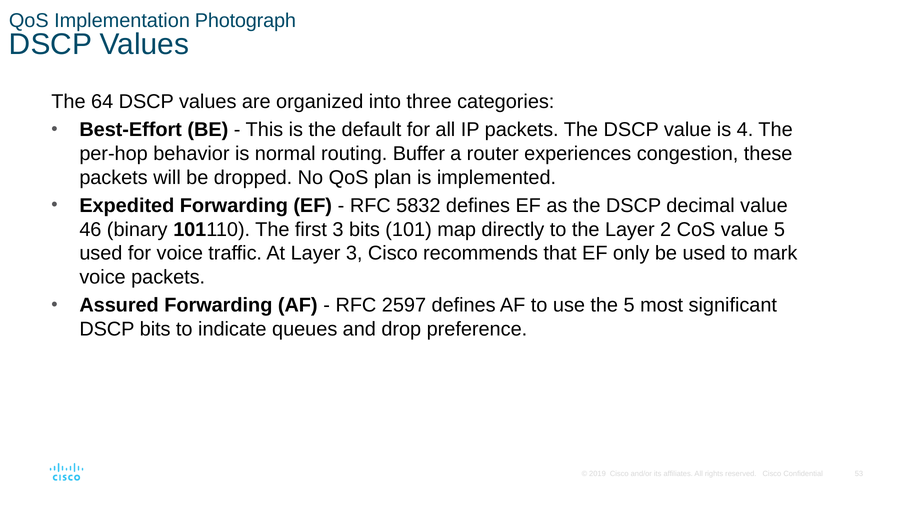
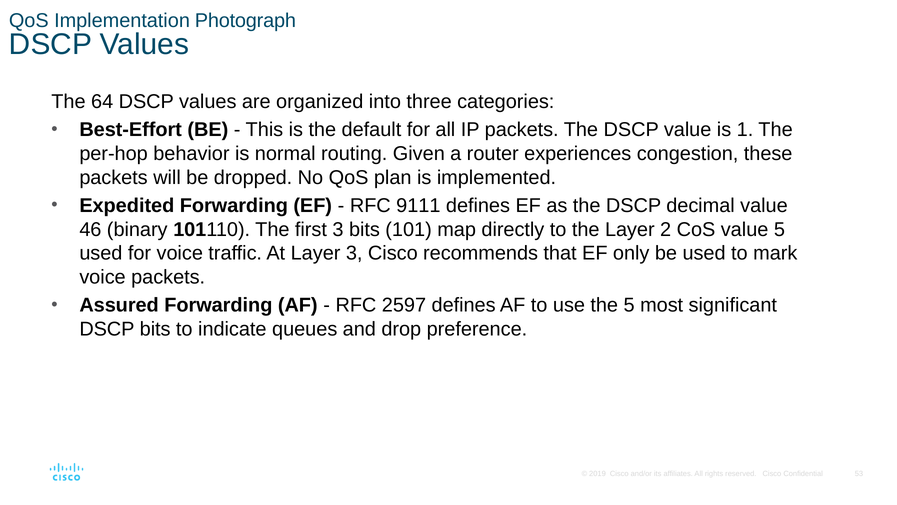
4: 4 -> 1 (745, 130)
Buffer: Buffer -> Given (419, 154)
5832: 5832 -> 9111 (418, 205)
